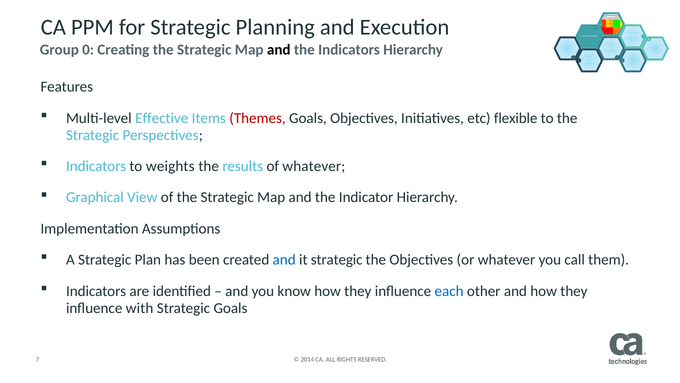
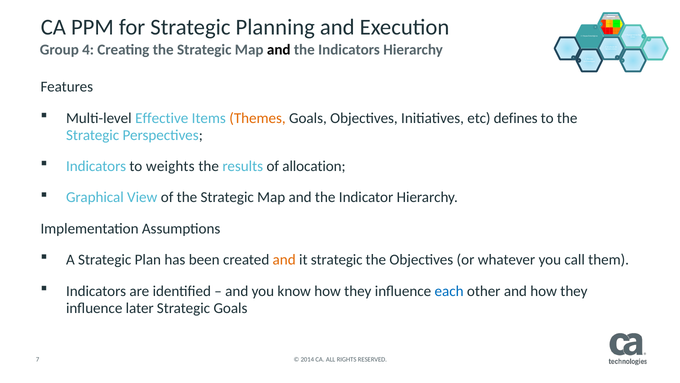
0: 0 -> 4 (88, 50)
Themes colour: red -> orange (258, 118)
flexible: flexible -> defines (516, 118)
of whatever: whatever -> allocation (314, 166)
and colour: blue -> orange (284, 260)
with: with -> later (140, 308)
